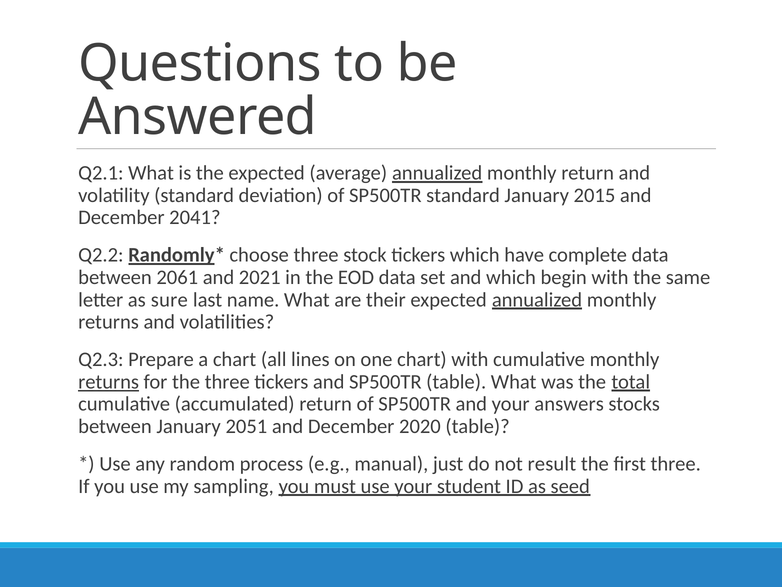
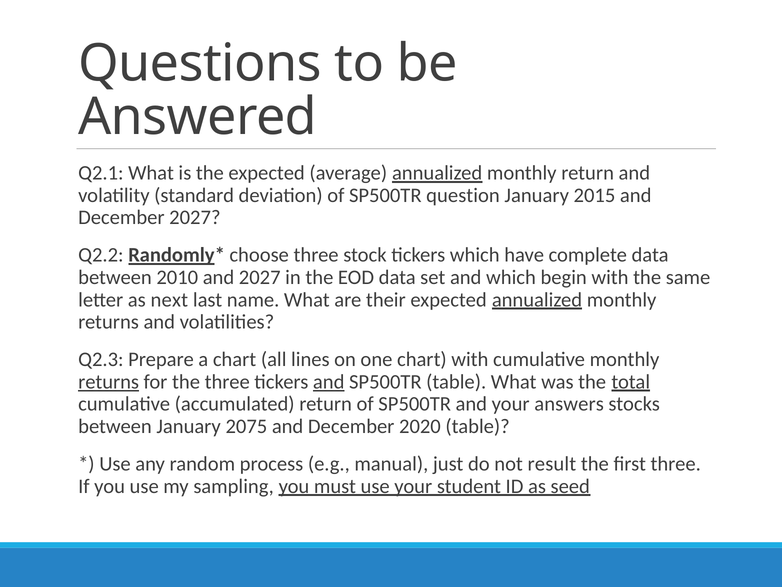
SP500TR standard: standard -> question (463, 195)
December 2041: 2041 -> 2027 (195, 217)
2061: 2061 -> 2010 (177, 277)
and 2021: 2021 -> 2027 (260, 277)
sure: sure -> next (169, 299)
and underline: none -> present (329, 382)
2051: 2051 -> 2075 (246, 426)
